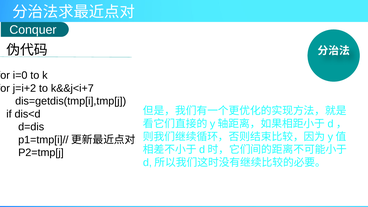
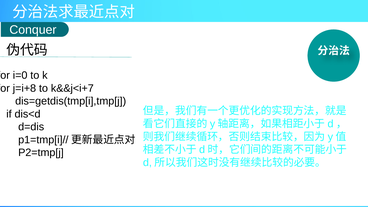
j=i+2: j=i+2 -> j=i+8 (24, 88)
